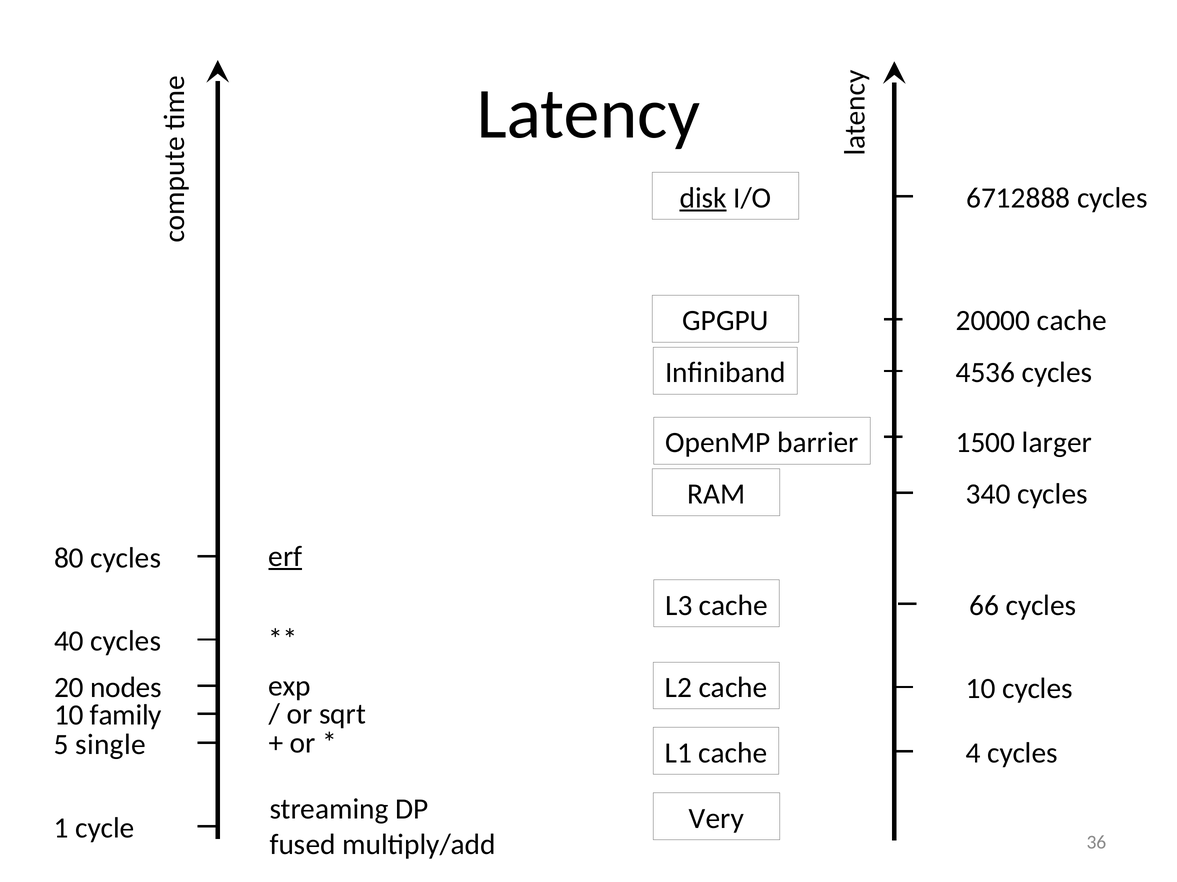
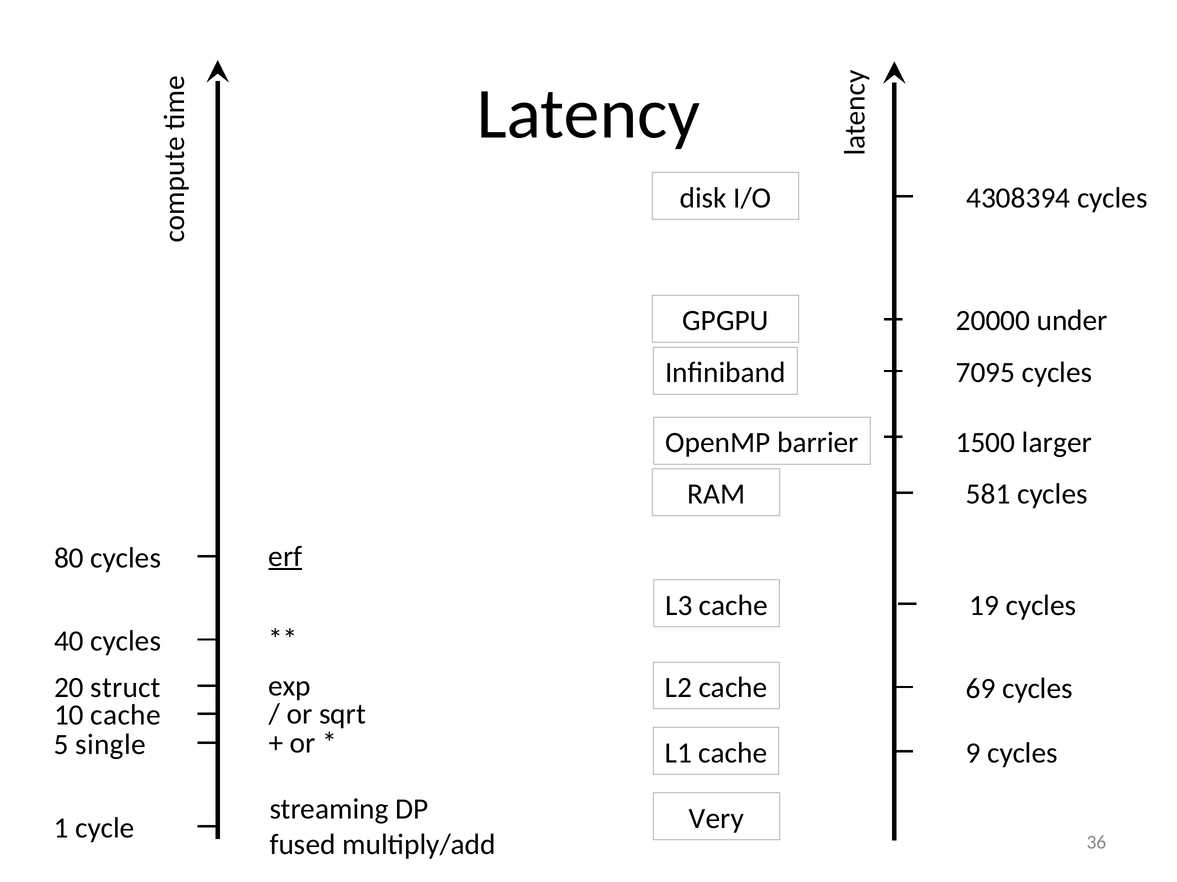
disk underline: present -> none (703, 198)
6712888: 6712888 -> 4308394 (1018, 198)
20000 cache: cache -> under (1072, 321)
4536: 4536 -> 7095 (985, 373)
340: 340 -> 581 (988, 495)
66: 66 -> 19 (984, 606)
nodes: nodes -> struct (126, 688)
cache 10: 10 -> 69 (981, 689)
10 family: family -> cache (126, 716)
4: 4 -> 9 (973, 754)
